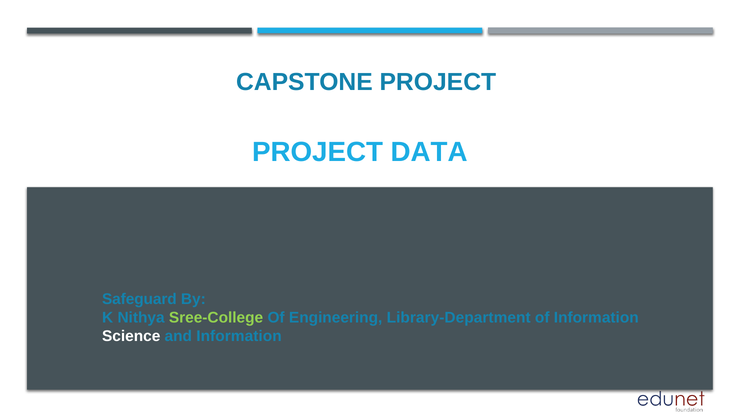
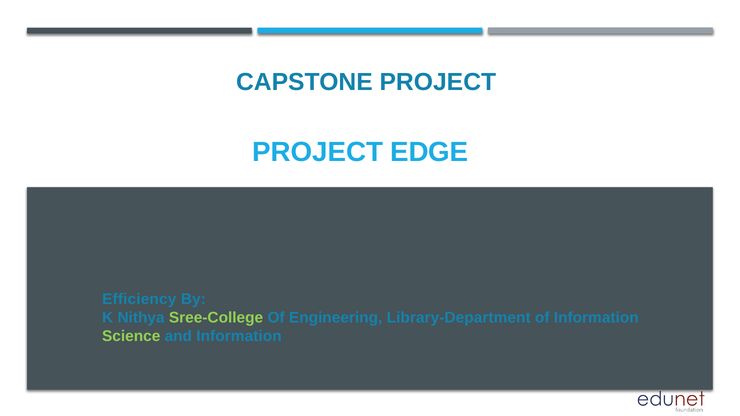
DATA: DATA -> EDGE (429, 152)
Safeguard: Safeguard -> Efficiency (139, 300)
Science colour: white -> light green (131, 337)
